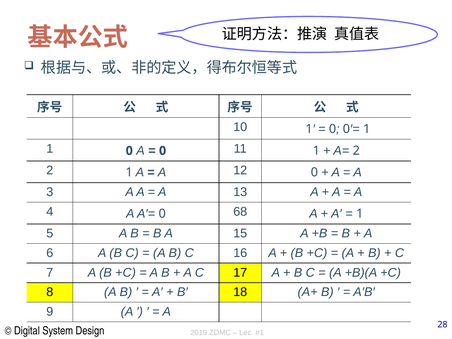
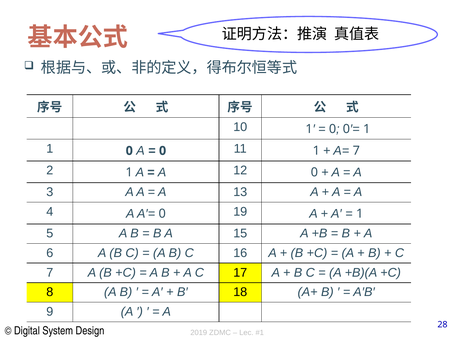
A= 2: 2 -> 7 (356, 151)
68: 68 -> 19 (240, 212)
